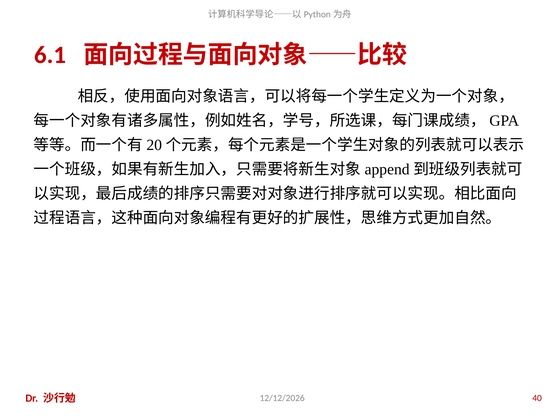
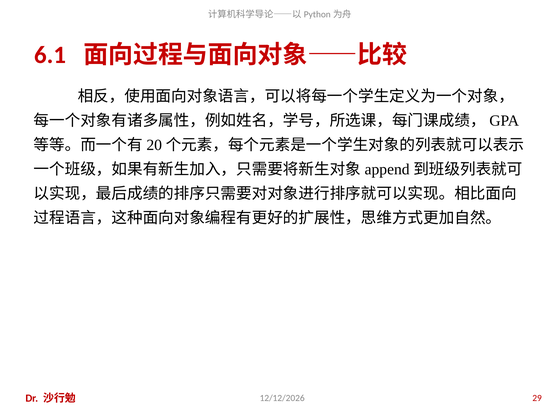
40: 40 -> 29 (537, 398)
